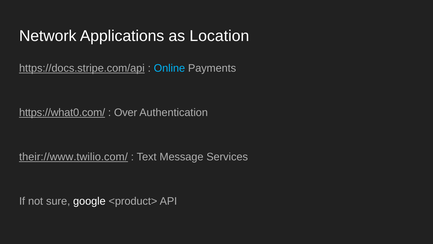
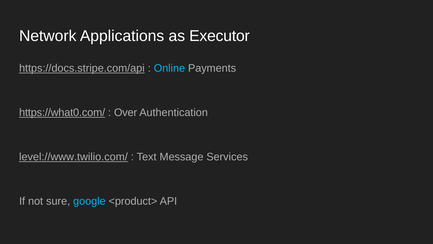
Location: Location -> Executor (219, 36)
their://www.twilio.com/: their://www.twilio.com/ -> level://www.twilio.com/ (73, 157)
google colour: white -> light blue (89, 201)
